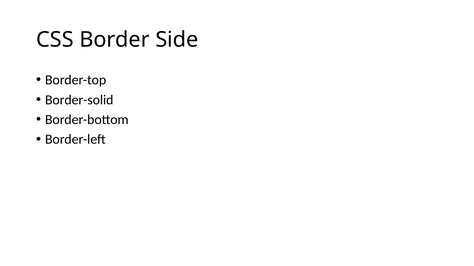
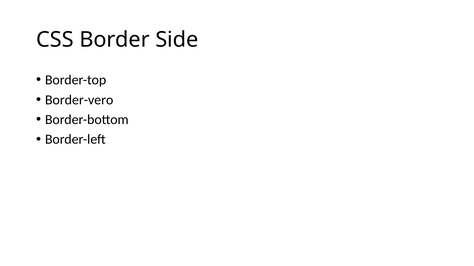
Border-solid: Border-solid -> Border-vero (79, 100)
